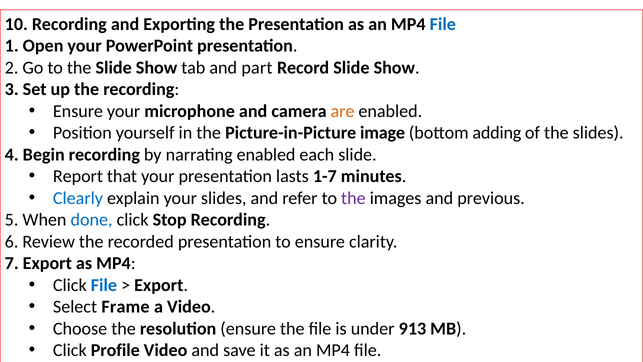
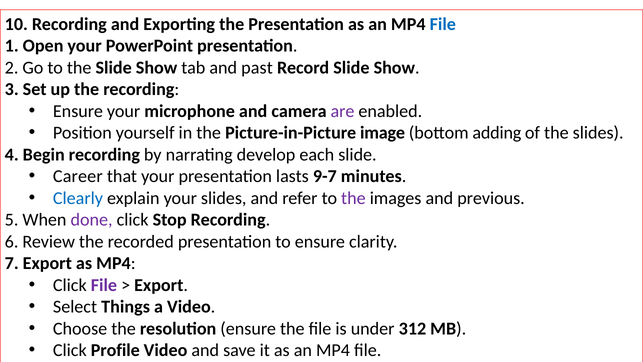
part: part -> past (257, 68)
are colour: orange -> purple (343, 111)
narrating enabled: enabled -> develop (266, 155)
Report: Report -> Career (78, 176)
1-7: 1-7 -> 9-7 (325, 176)
done colour: blue -> purple (92, 220)
File colour: blue -> purple (104, 285)
Frame: Frame -> Things (126, 307)
913: 913 -> 312 (412, 328)
